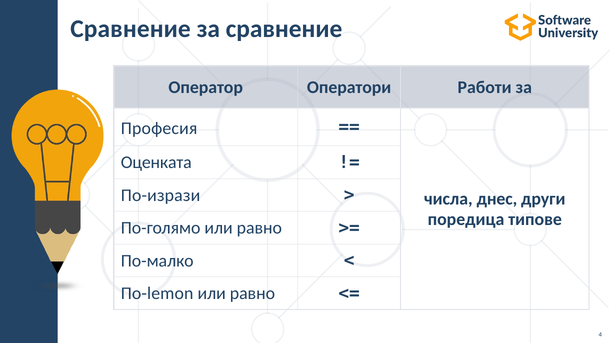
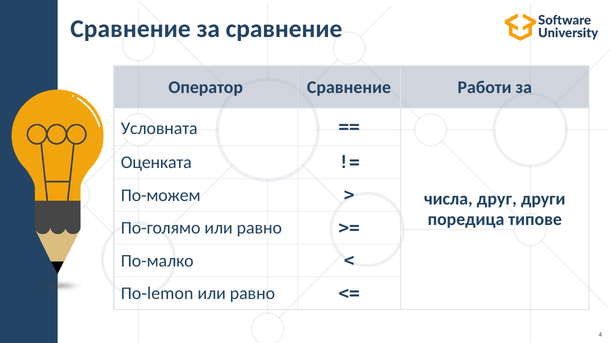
Оператор Оператори: Оператори -> Сравнение (349, 87)
Професия: Професия -> Условната (159, 128)
По-изрази: По-изрази -> По-можем (161, 195)
днес: днес -> друг (497, 199)
